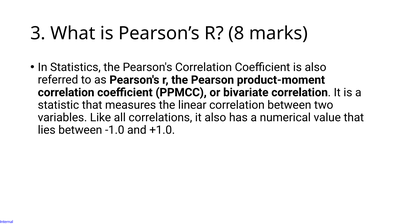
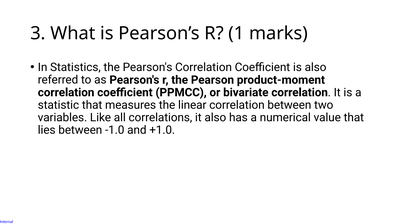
8: 8 -> 1 (236, 33)
